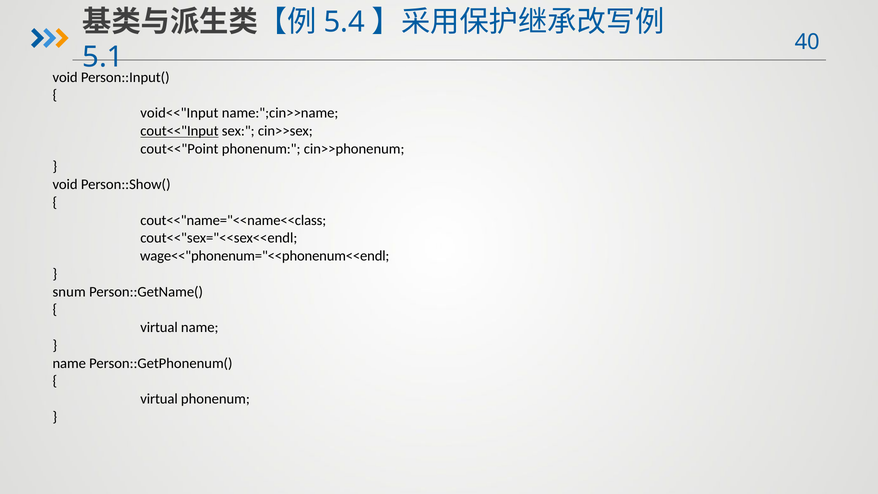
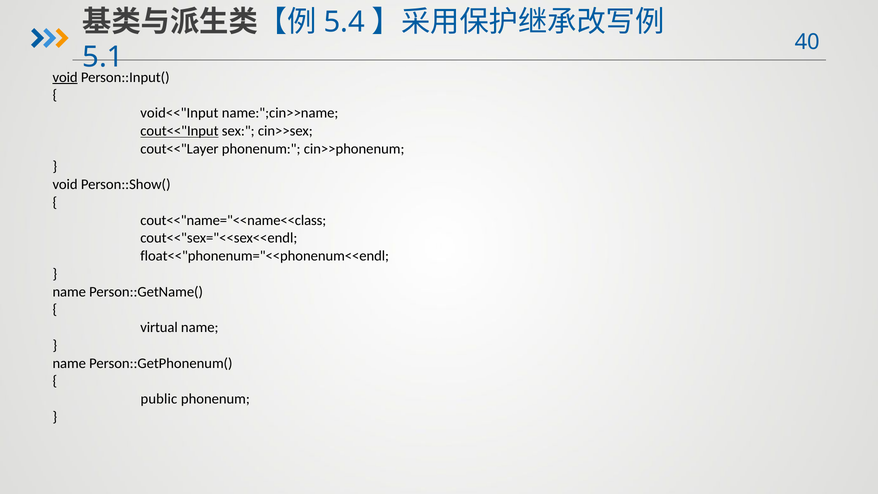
void underline: none -> present (65, 77)
cout<<"Point: cout<<"Point -> cout<<"Layer (179, 149)
wage<<"phonenum="<<phonenum<<endl: wage<<"phonenum="<<phonenum<<endl -> float<<"phonenum="<<phonenum<<endl (265, 256)
snum: snum -> name (69, 292)
virtual: virtual -> public (159, 399)
